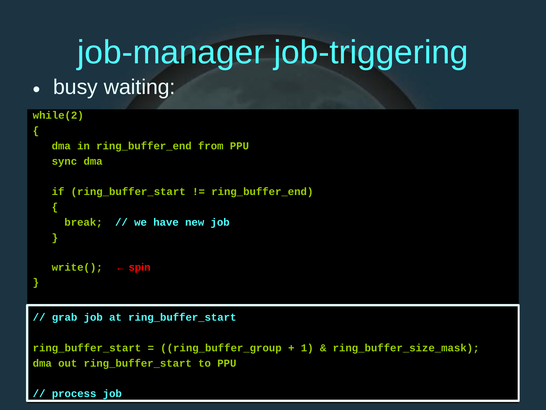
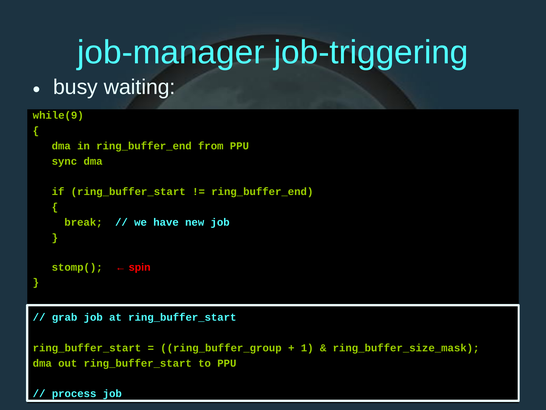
while(2: while(2 -> while(9 (58, 115)
write(: write( -> stomp( (77, 267)
